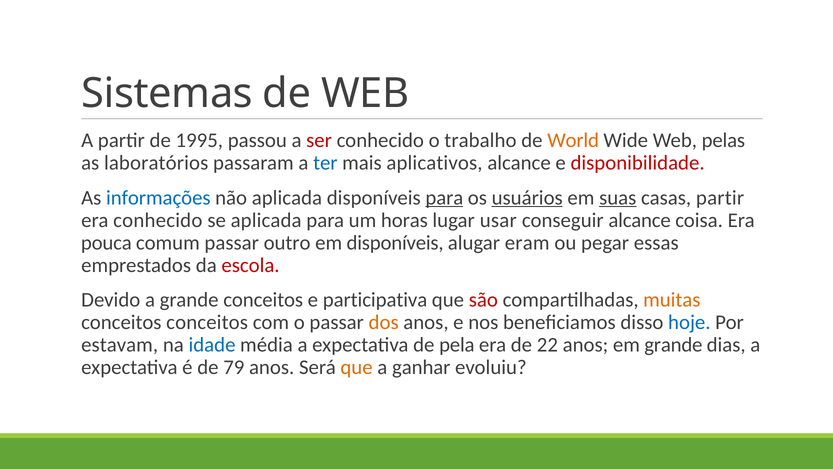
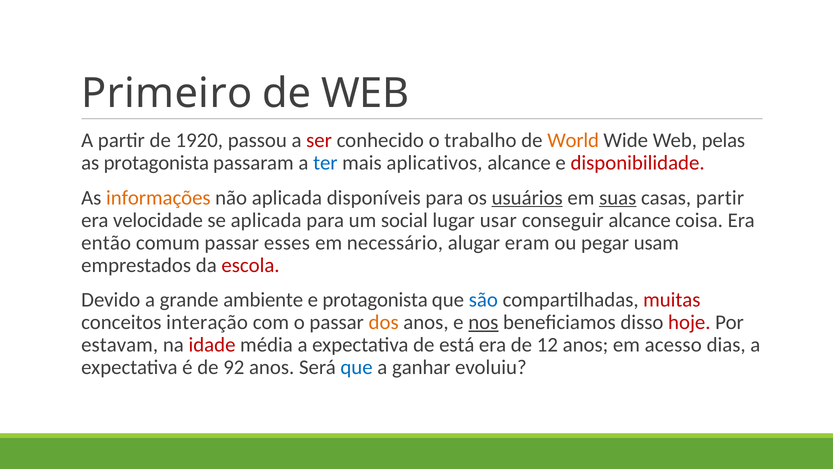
Sistemas: Sistemas -> Primeiro (167, 93)
1995: 1995 -> 1920 (199, 140)
as laboratórios: laboratórios -> protagonista (156, 163)
informações colour: blue -> orange (158, 197)
para underline: present -> none (444, 197)
era conhecido: conhecido -> velocidade (158, 220)
horas: horas -> social (404, 220)
pouca: pouca -> então (106, 242)
outro: outro -> esses (287, 242)
em disponíveis: disponíveis -> necessário (395, 242)
essas: essas -> usam (656, 242)
grande conceitos: conceitos -> ambiente (263, 300)
e participativa: participativa -> protagonista (375, 300)
são colour: red -> blue (483, 300)
muitas colour: orange -> red (672, 300)
conceitos conceitos: conceitos -> interação (207, 322)
nos underline: none -> present (483, 322)
hoje colour: blue -> red (689, 322)
idade colour: blue -> red (212, 345)
pela: pela -> está (457, 345)
22: 22 -> 12 (547, 345)
em grande: grande -> acesso (673, 345)
79: 79 -> 92 (234, 367)
que colour: orange -> blue (357, 367)
